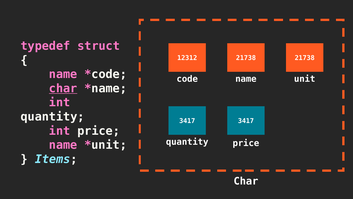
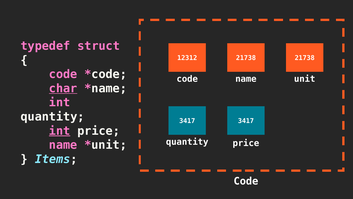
name: name -> code (63, 74)
int underline: none -> present (60, 131)
Char: Char -> Code (246, 181)
